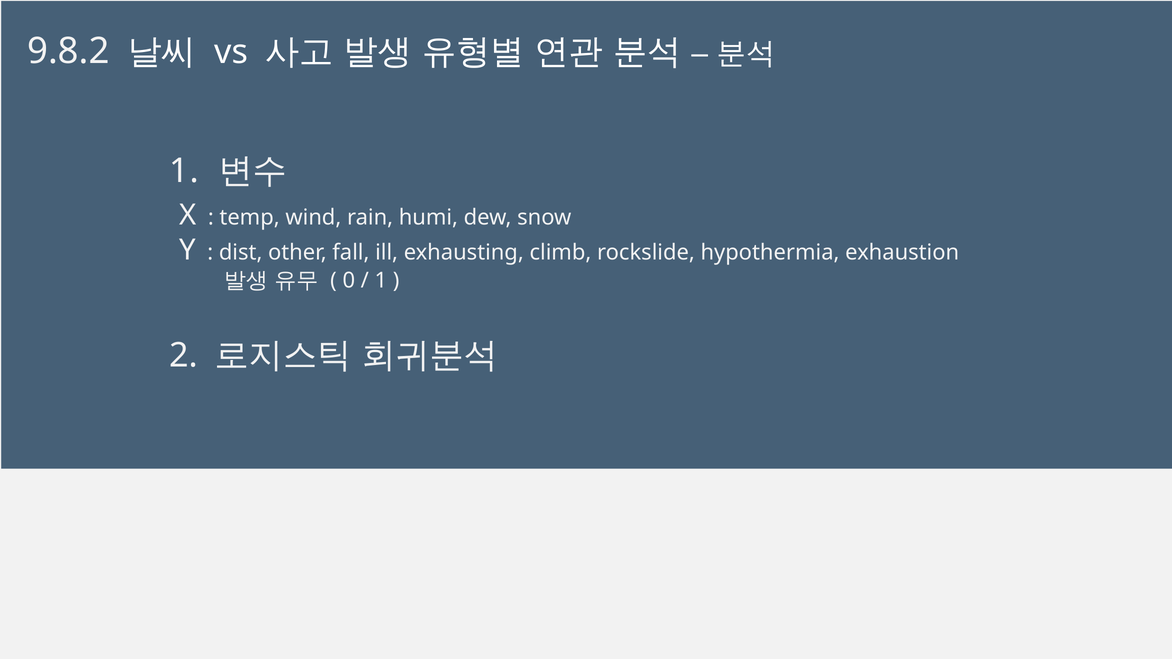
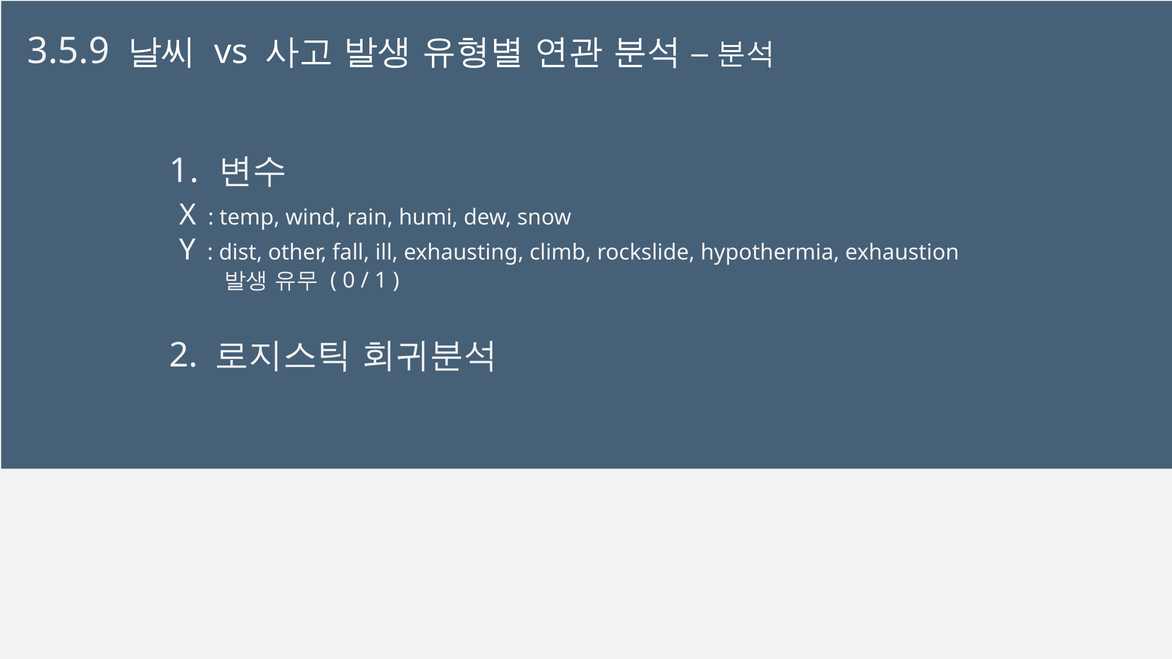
9.8.2: 9.8.2 -> 3.5.9 (68, 51)
